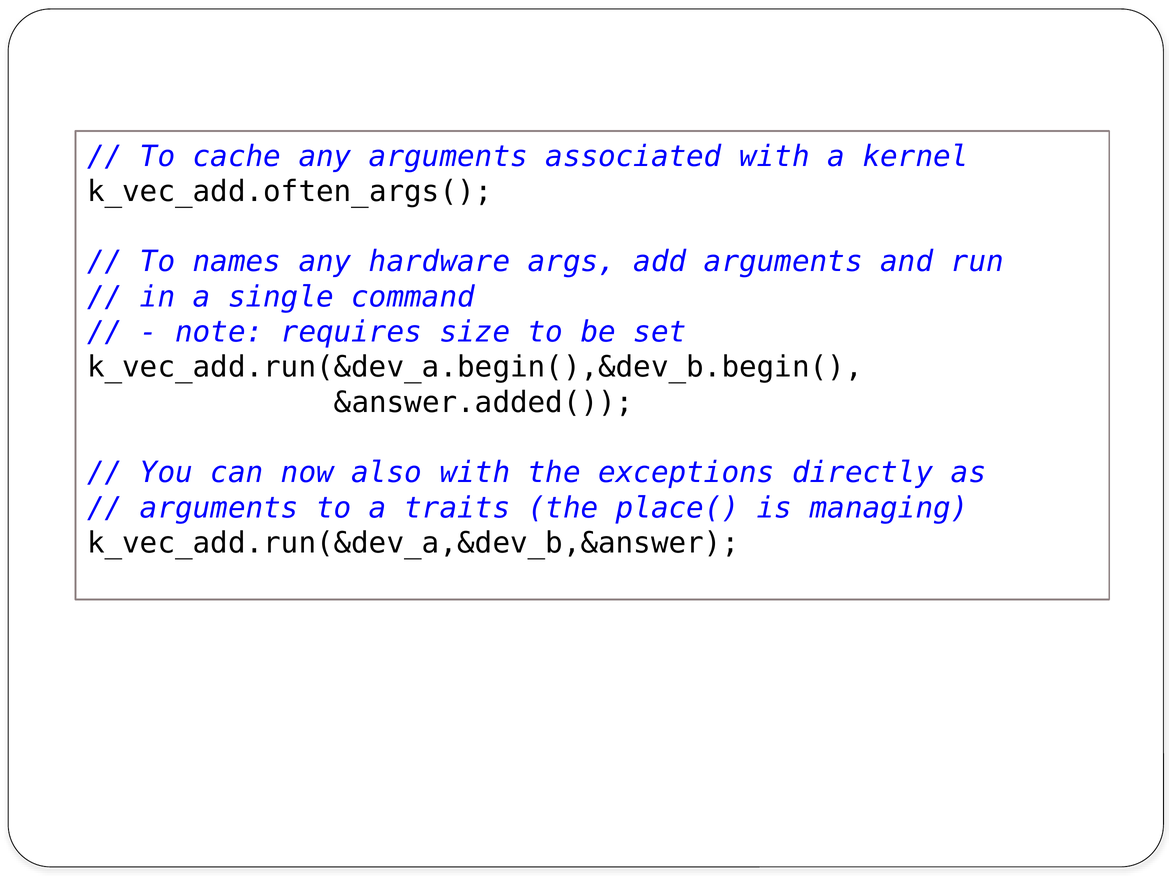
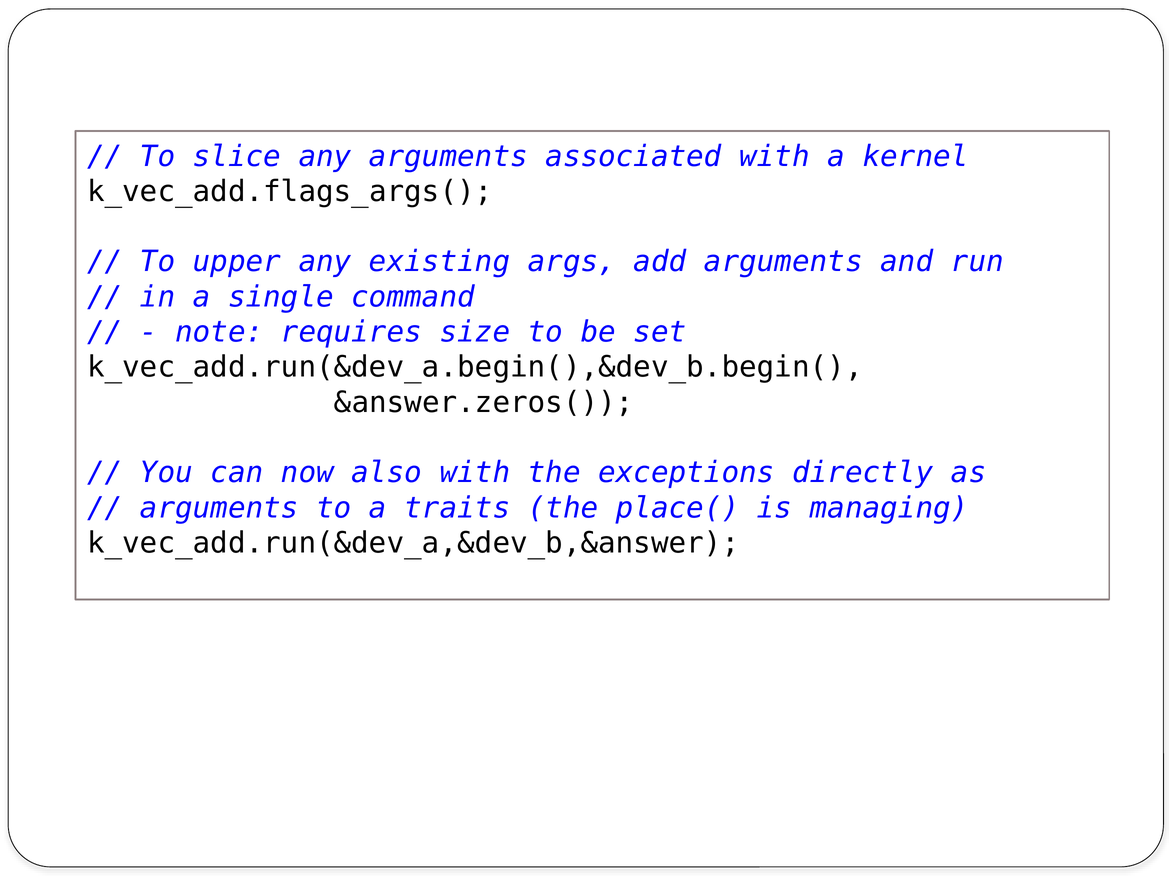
cache: cache -> slice (237, 156)
k_vec_add.often_args(: k_vec_add.often_args( -> k_vec_add.flags_args( (290, 192)
names: names -> upper (237, 262)
hardware: hardware -> existing (440, 262)
&answer.added(: &answer.added( -> &answer.zeros( (484, 402)
